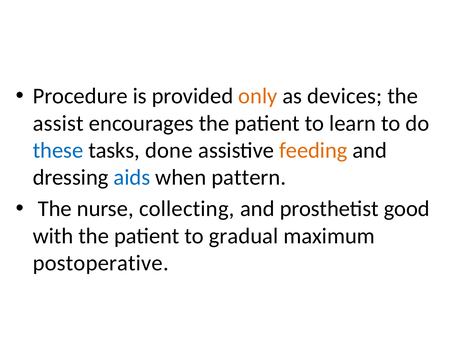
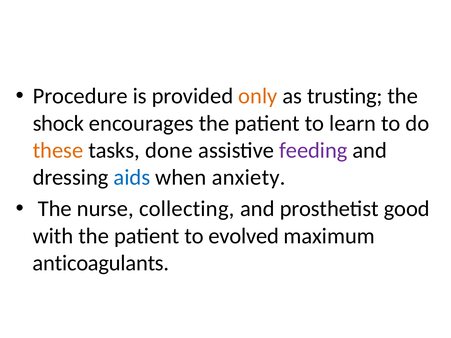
devices: devices -> trusting (345, 96)
assist: assist -> shock (58, 123)
these colour: blue -> orange (58, 150)
feeding colour: orange -> purple (313, 150)
pattern: pattern -> anxiety (249, 177)
gradual: gradual -> evolved (244, 236)
postoperative: postoperative -> anticoagulants (101, 263)
